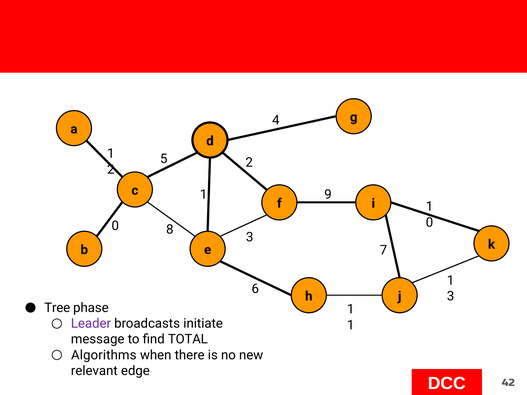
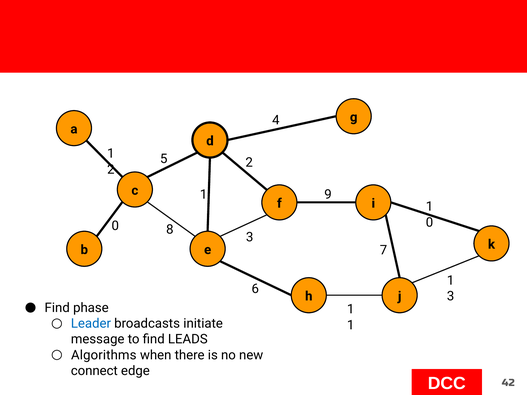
Tree: Tree -> Find (57, 308)
Leader colour: purple -> blue (91, 324)
TOTAL: TOTAL -> LEADS (188, 339)
relevant: relevant -> connect (94, 371)
